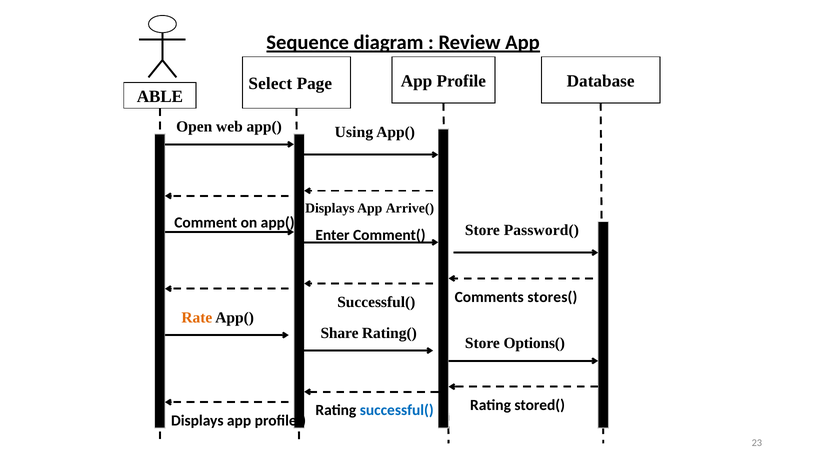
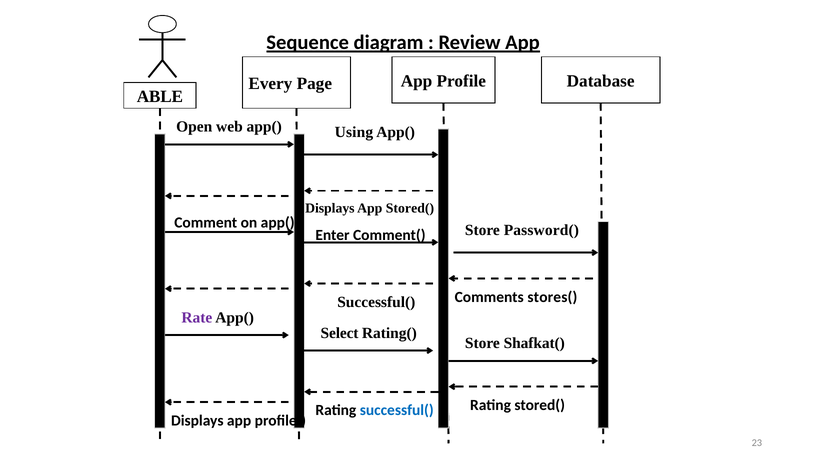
Select: Select -> Every (270, 84)
App Arrive(: Arrive( -> Stored( (410, 208)
Rate colour: orange -> purple (197, 318)
Share: Share -> Select (340, 333)
Options(: Options( -> Shafkat( (534, 343)
